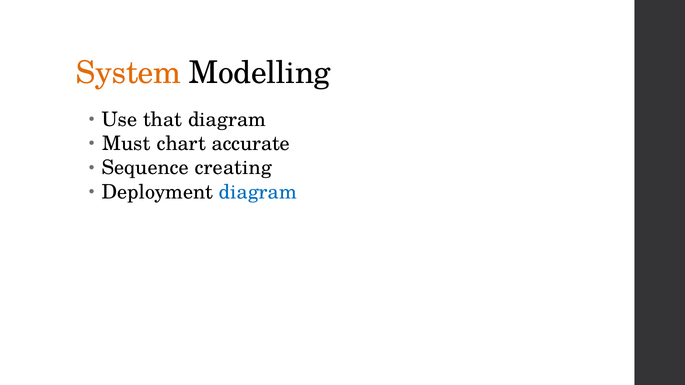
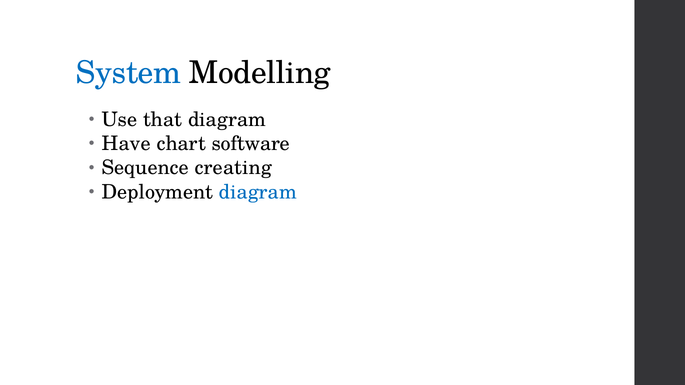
System colour: orange -> blue (129, 73)
Must: Must -> Have (126, 144)
accurate: accurate -> software (251, 144)
